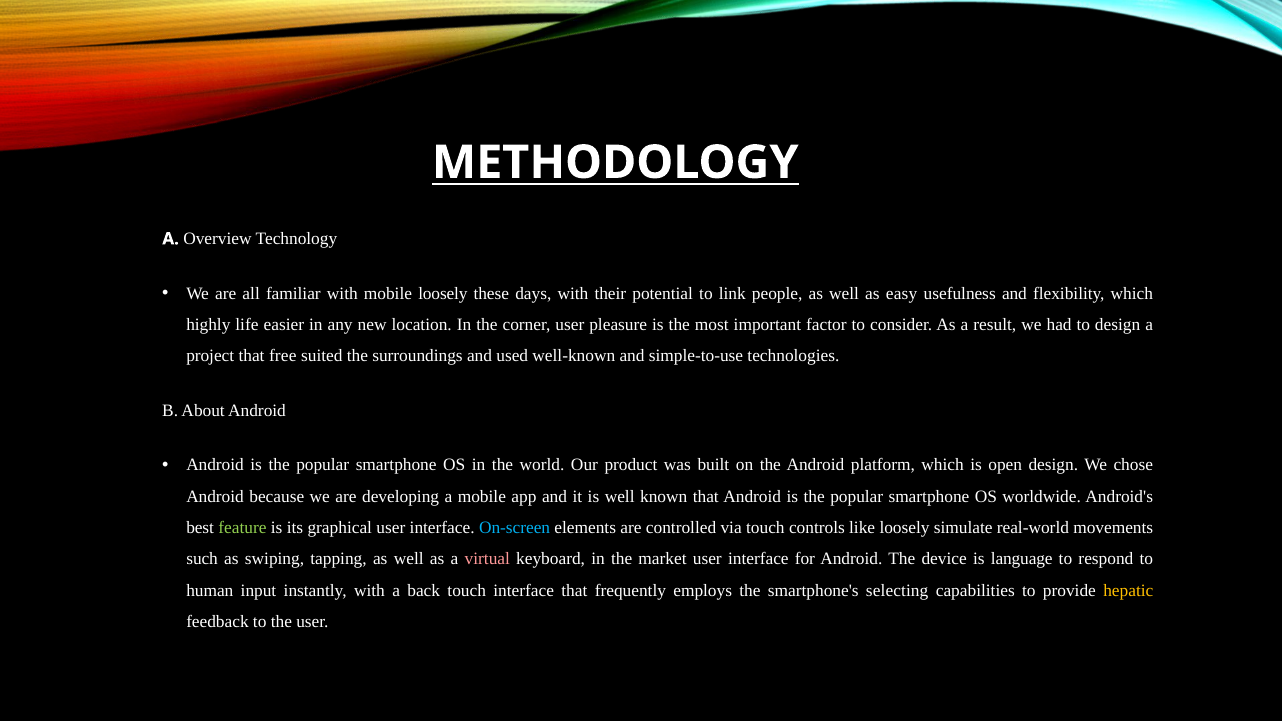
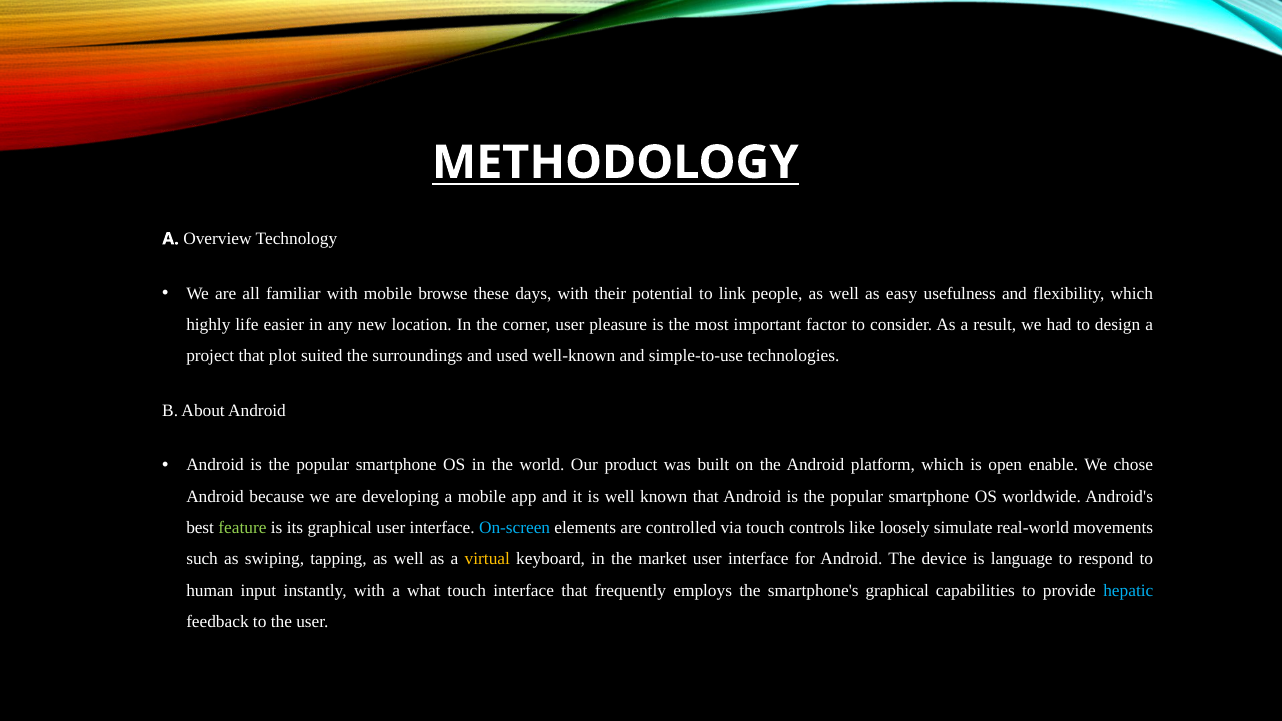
mobile loosely: loosely -> browse (443, 293)
free: free -> plot (283, 356)
open design: design -> enable (1053, 465)
virtual colour: pink -> yellow (487, 559)
back: back -> what (424, 590)
smartphone's selecting: selecting -> graphical (897, 590)
hepatic colour: yellow -> light blue (1128, 590)
